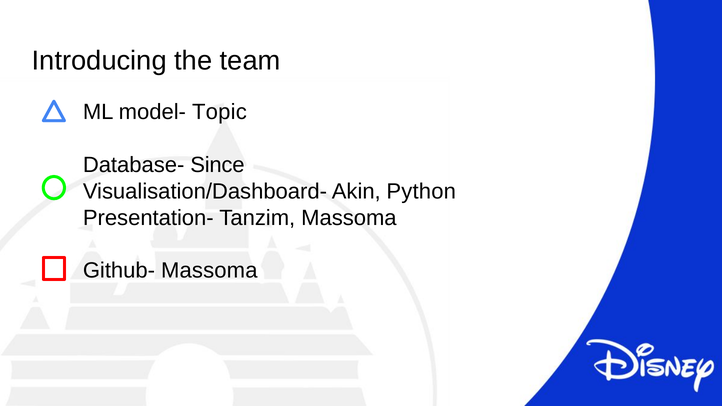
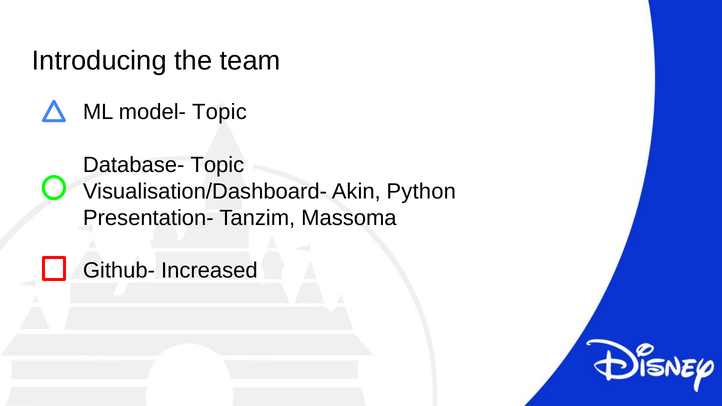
Database- Since: Since -> Topic (217, 165)
Github- Massoma: Massoma -> Increased (209, 271)
